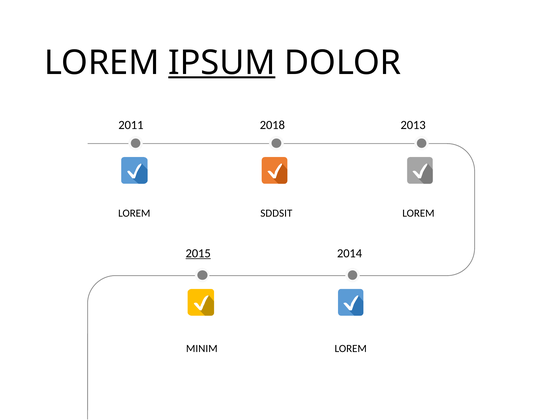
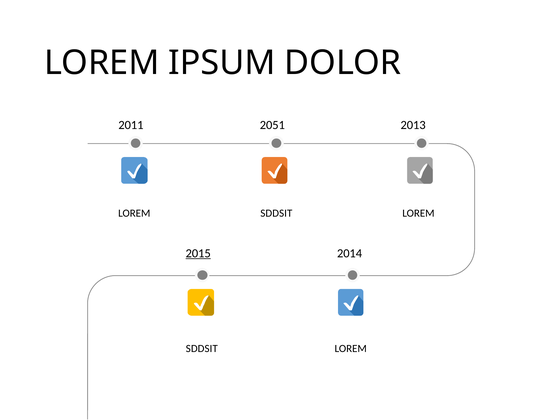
IPSUM underline: present -> none (222, 63)
2018: 2018 -> 2051 (272, 125)
MINIM: MINIM -> SDDSIT (202, 349)
